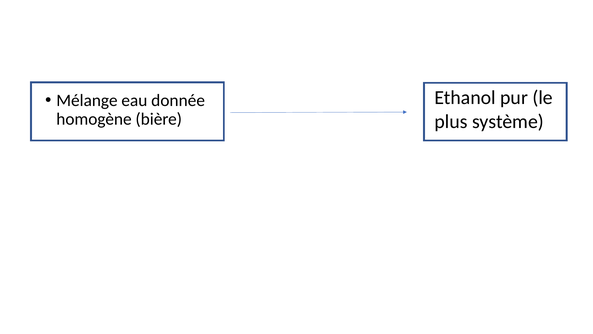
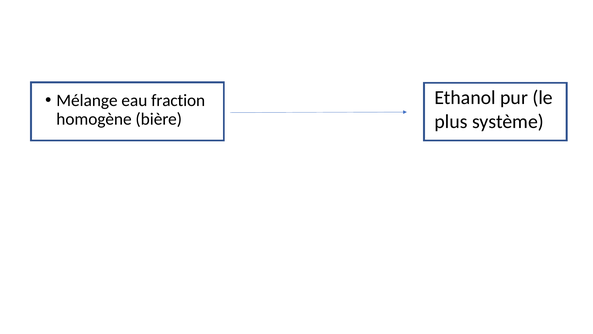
donnée: donnée -> fraction (178, 100)
